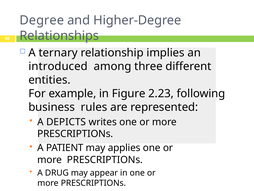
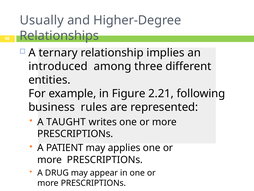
Degree: Degree -> Usually (42, 20)
2.23: 2.23 -> 2.21 (161, 93)
DEPICTS: DEPICTS -> TAUGHT (66, 122)
